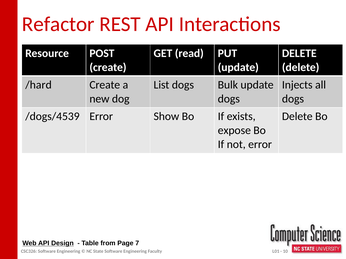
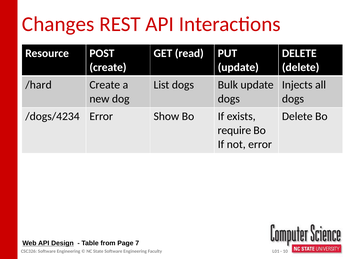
Refactor: Refactor -> Changes (58, 24)
/dogs/4539: /dogs/4539 -> /dogs/4234 (52, 117)
expose: expose -> require (234, 131)
